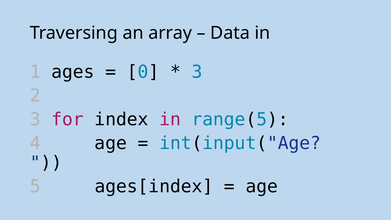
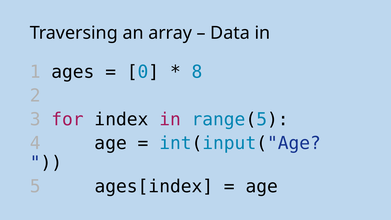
3: 3 -> 8 (197, 72)
